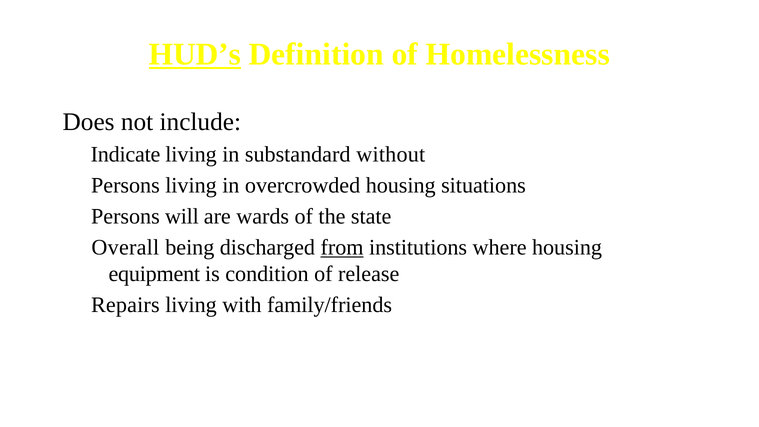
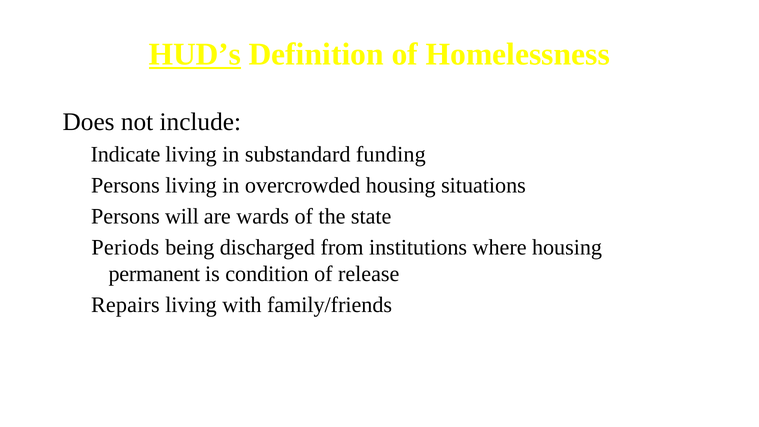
without: without -> funding (391, 155)
Overall: Overall -> Periods (125, 247)
from underline: present -> none (342, 247)
equipment: equipment -> permanent (154, 274)
